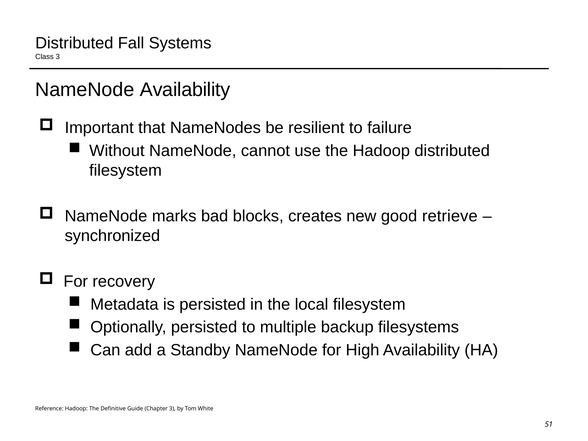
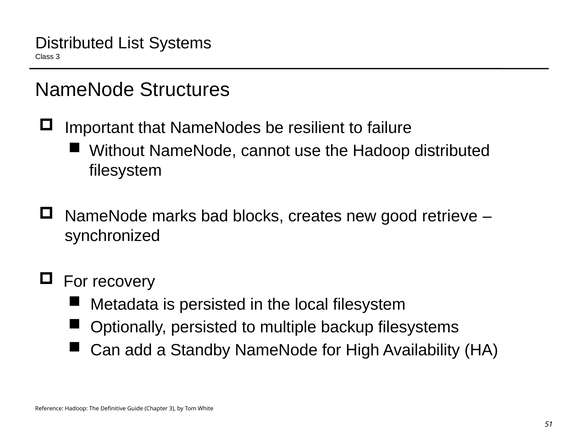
Fall: Fall -> List (131, 43)
NameNode Availability: Availability -> Structures (185, 90)
